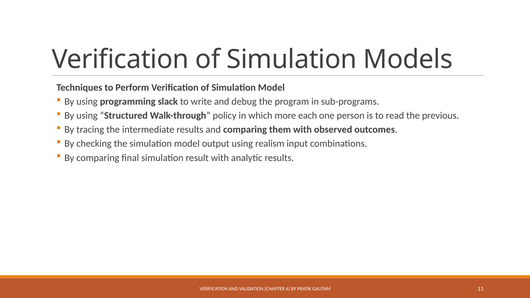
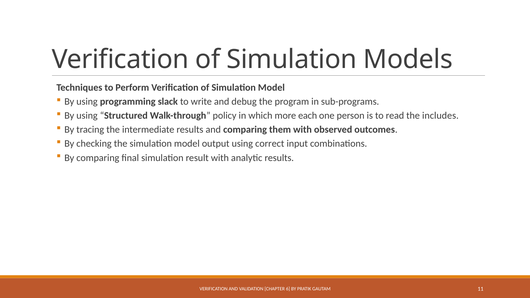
previous: previous -> includes (440, 116)
realism: realism -> correct (270, 144)
